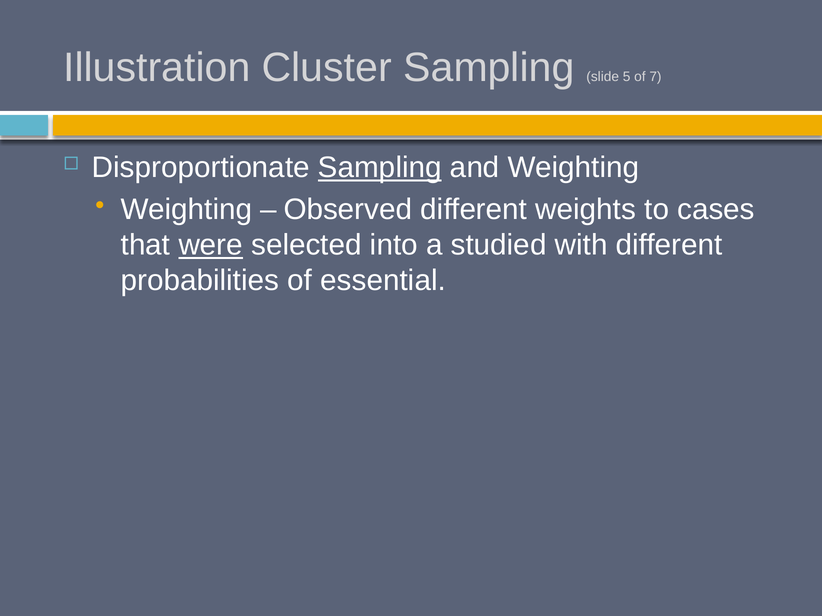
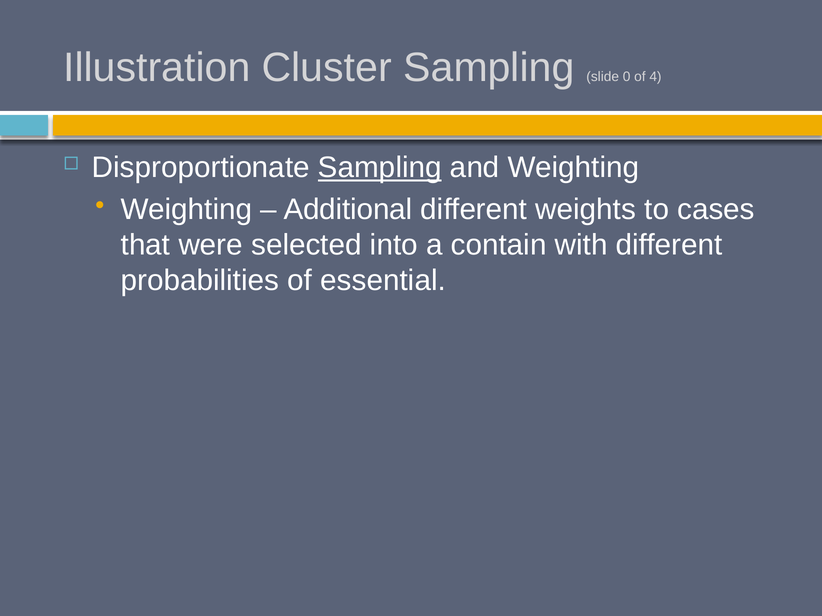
5: 5 -> 0 (627, 77)
7: 7 -> 4 (655, 77)
Observed: Observed -> Additional (348, 210)
were underline: present -> none (211, 245)
studied: studied -> contain (499, 245)
